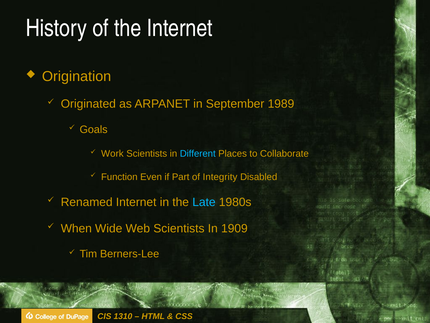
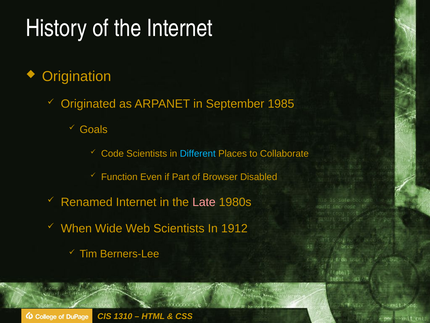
1989: 1989 -> 1985 (281, 104)
Work: Work -> Code (112, 153)
Integrity: Integrity -> Browser (220, 177)
Late colour: light blue -> pink (204, 202)
1909: 1909 -> 1912 (234, 228)
